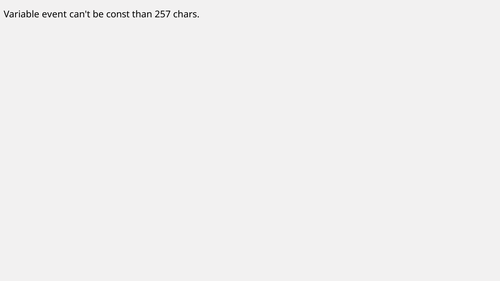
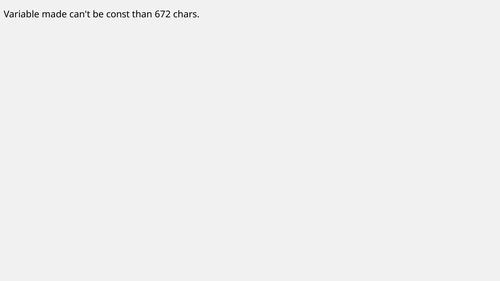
event: event -> made (54, 14)
257: 257 -> 672 (163, 14)
